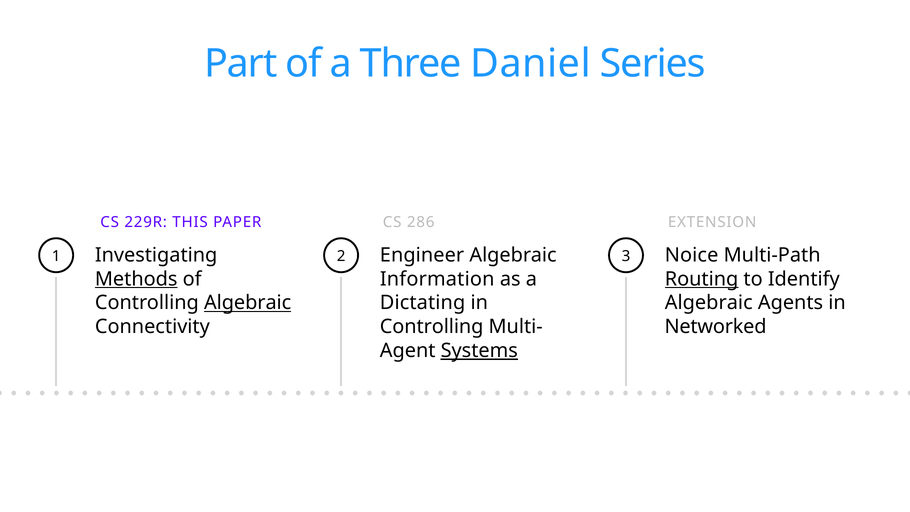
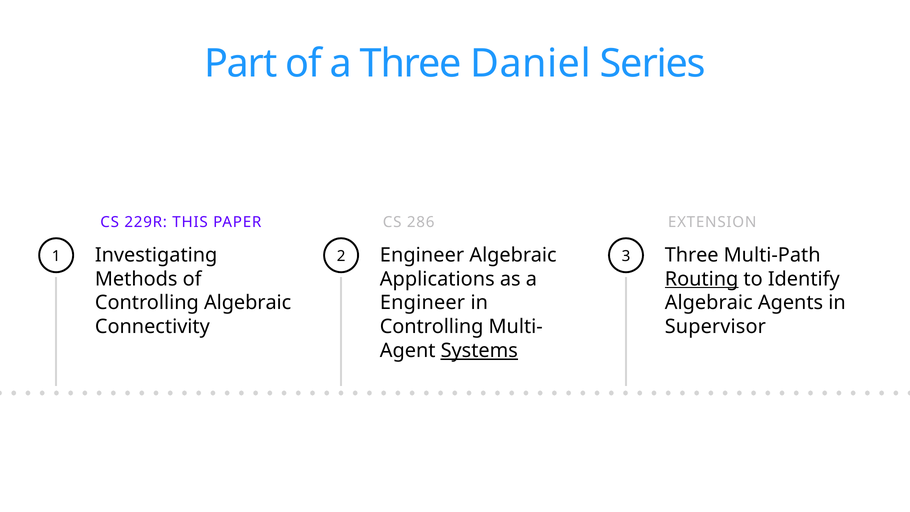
3 Noice: Noice -> Three (692, 255)
Methods underline: present -> none (136, 279)
Information: Information -> Applications (437, 279)
Algebraic underline: present -> none (248, 303)
Dictating: Dictating -> Engineer (423, 303)
Networked: Networked -> Supervisor (715, 327)
